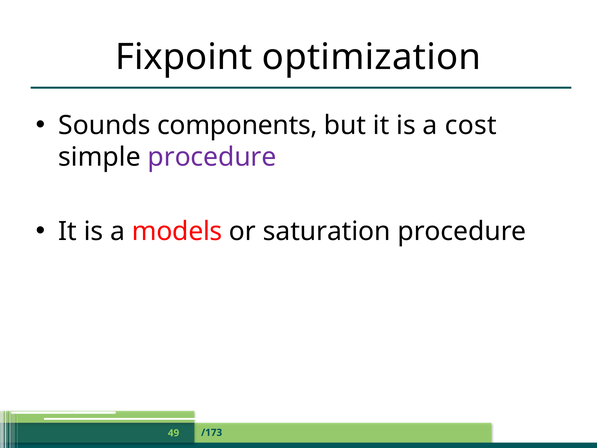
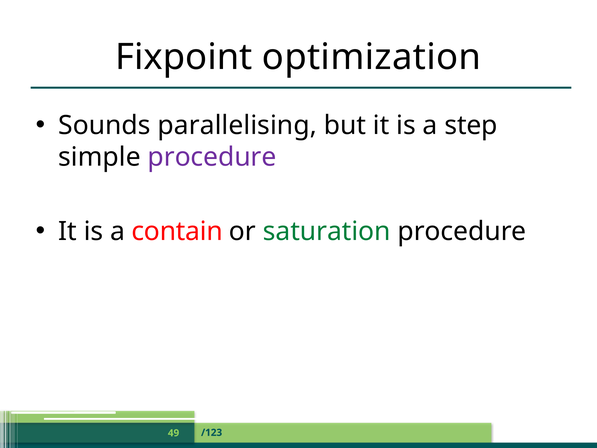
components: components -> parallelising (237, 125)
cost: cost -> step (471, 125)
models: models -> contain (177, 231)
saturation colour: black -> green (327, 231)
/173: /173 -> /123 (212, 432)
